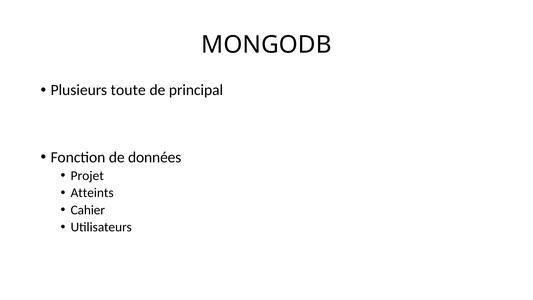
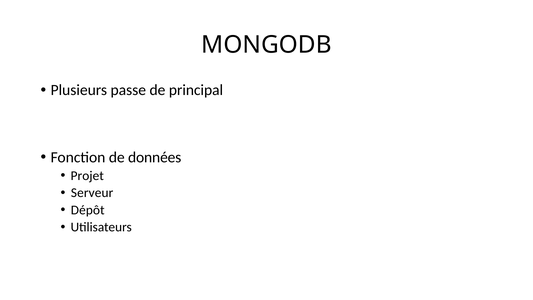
toute: toute -> passe (128, 90)
Atteints: Atteints -> Serveur (92, 193)
Cahier: Cahier -> Dépôt (88, 210)
